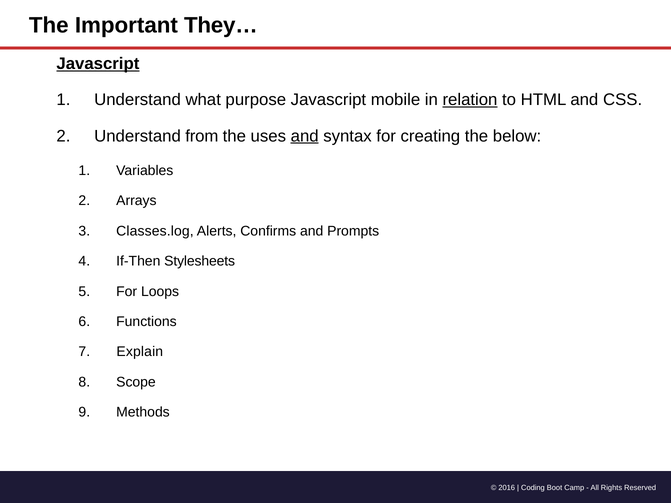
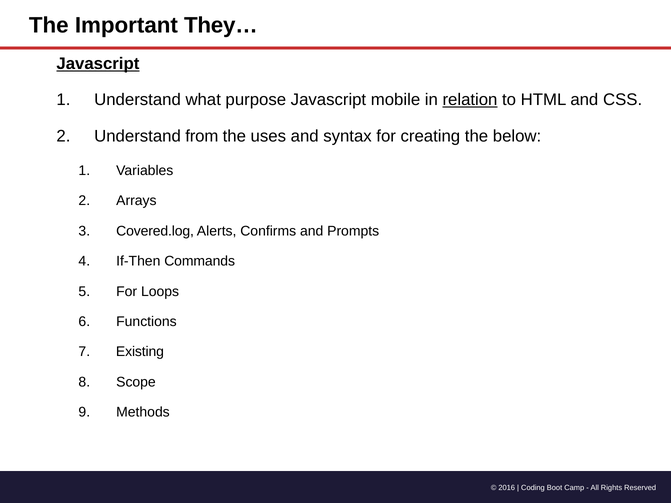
and underline: present -> none (305, 136)
Classes.log: Classes.log -> Covered.log (155, 231)
Stylesheets: Stylesheets -> Commands (200, 261)
Explain: Explain -> Existing (140, 352)
